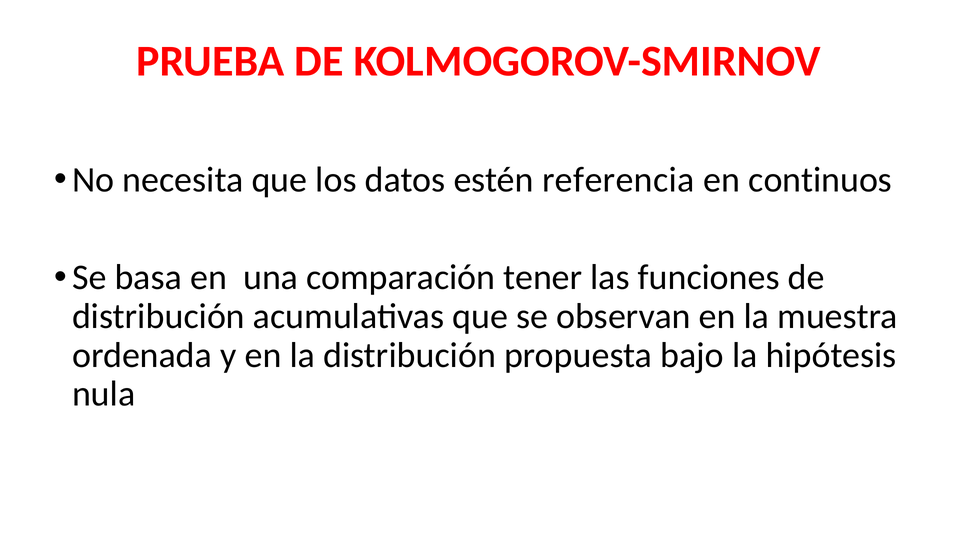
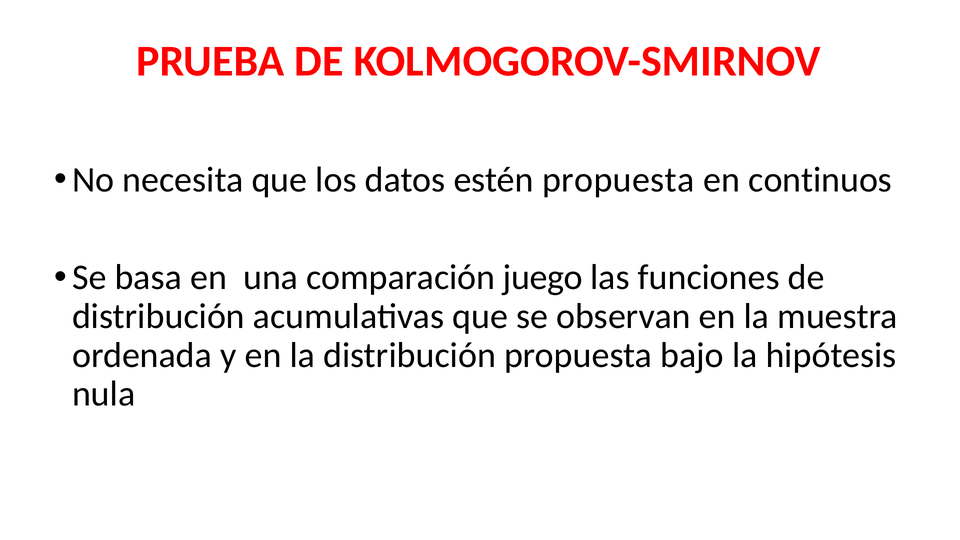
estén referencia: referencia -> propuesta (618, 180)
tener: tener -> juego (543, 277)
